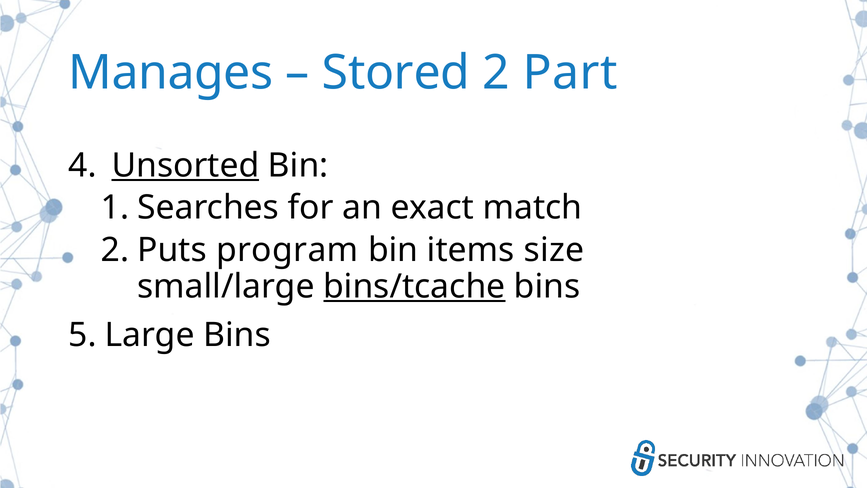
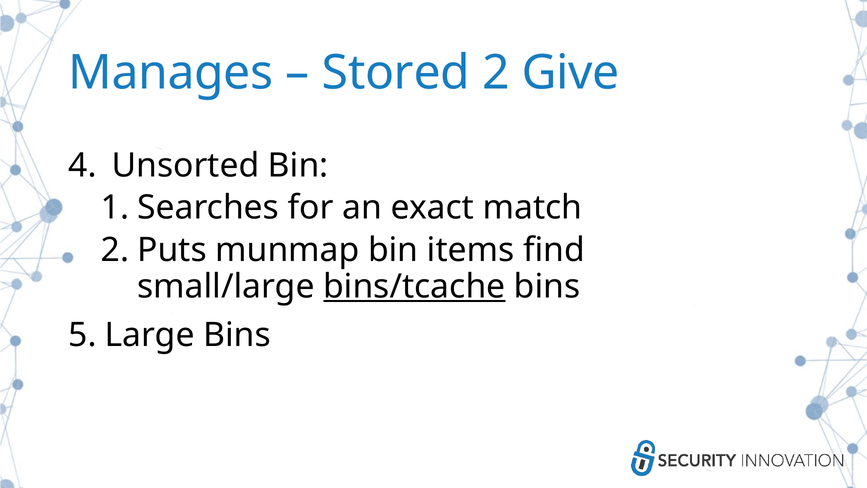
Part: Part -> Give (571, 73)
Unsorted underline: present -> none (185, 165)
program: program -> munmap (287, 250)
size: size -> find (554, 250)
